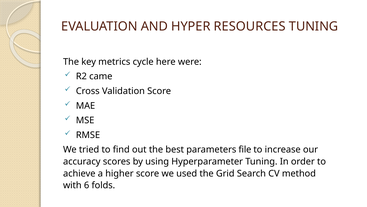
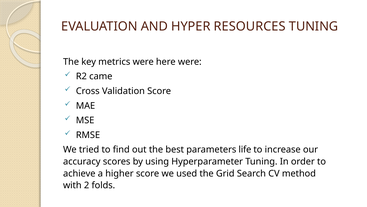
metrics cycle: cycle -> were (143, 62)
file: file -> life (245, 149)
6: 6 -> 2 (87, 185)
